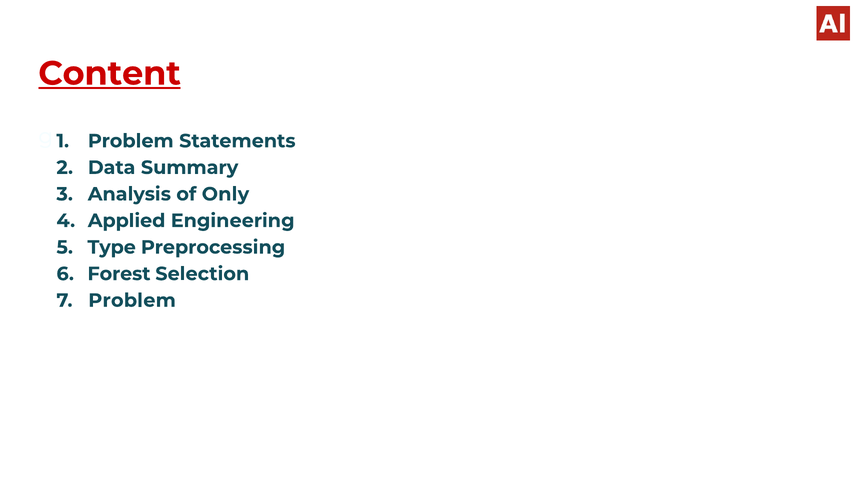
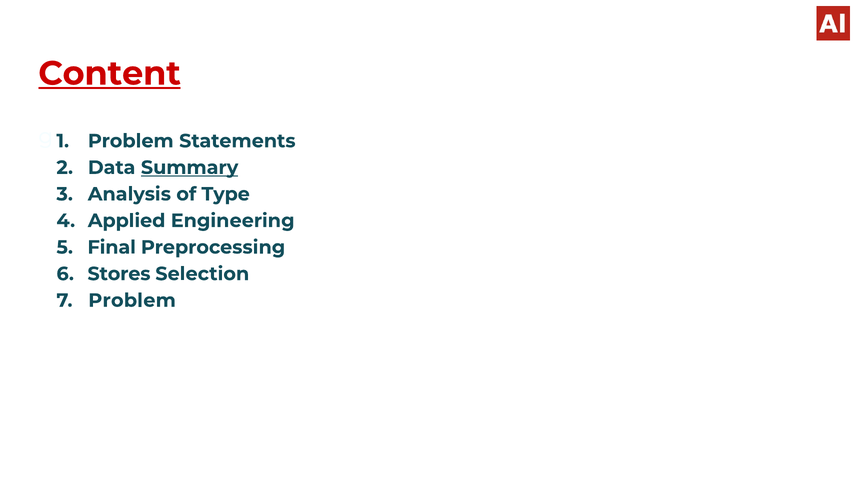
Summary underline: none -> present (190, 168)
Only: Only -> Type (226, 194)
Type: Type -> Final (112, 247)
Forest: Forest -> Stores (119, 274)
